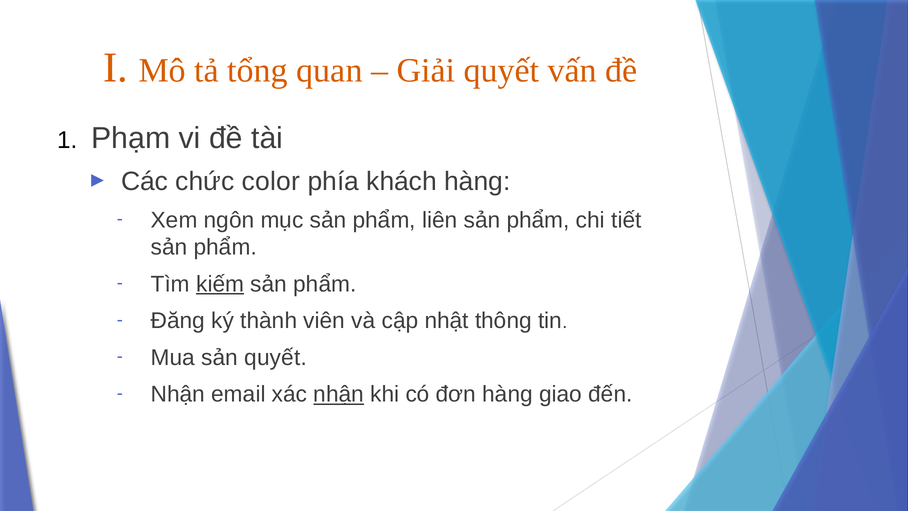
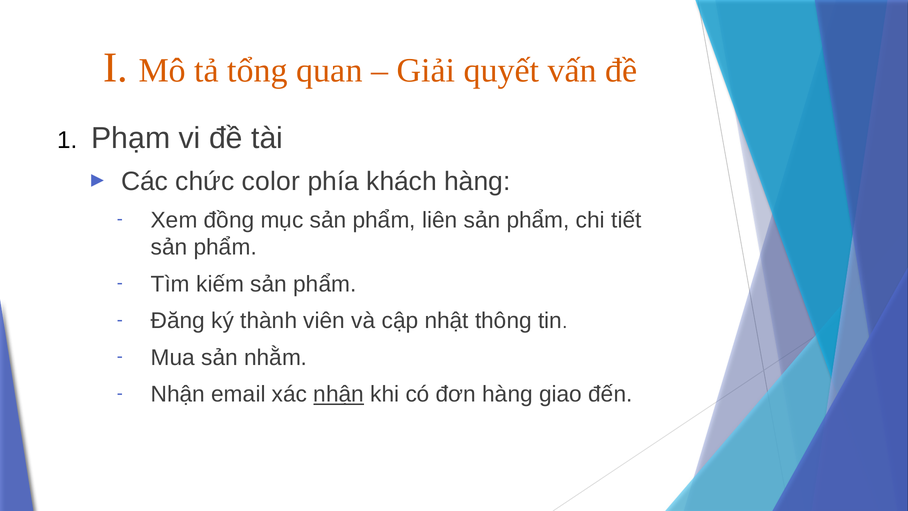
ngôn: ngôn -> đồng (229, 220)
kiếm underline: present -> none (220, 284)
sản quyết: quyết -> nhằm (276, 357)
